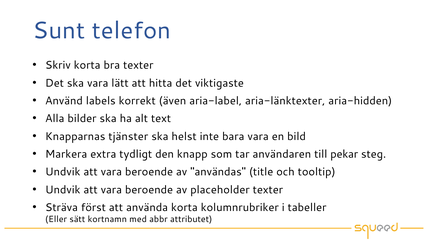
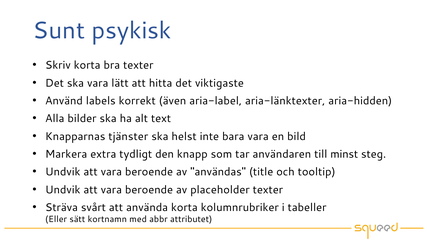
telefon: telefon -> psykisk (132, 31)
pekar: pekar -> minst (344, 154)
först: först -> svårt (93, 208)
